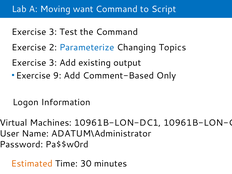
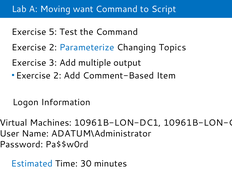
3: 3 -> 5 (53, 32)
existing: existing -> multiple (95, 63)
9: 9 -> 2 (57, 76)
Only: Only -> Item (166, 76)
Estimated colour: orange -> blue (32, 164)
